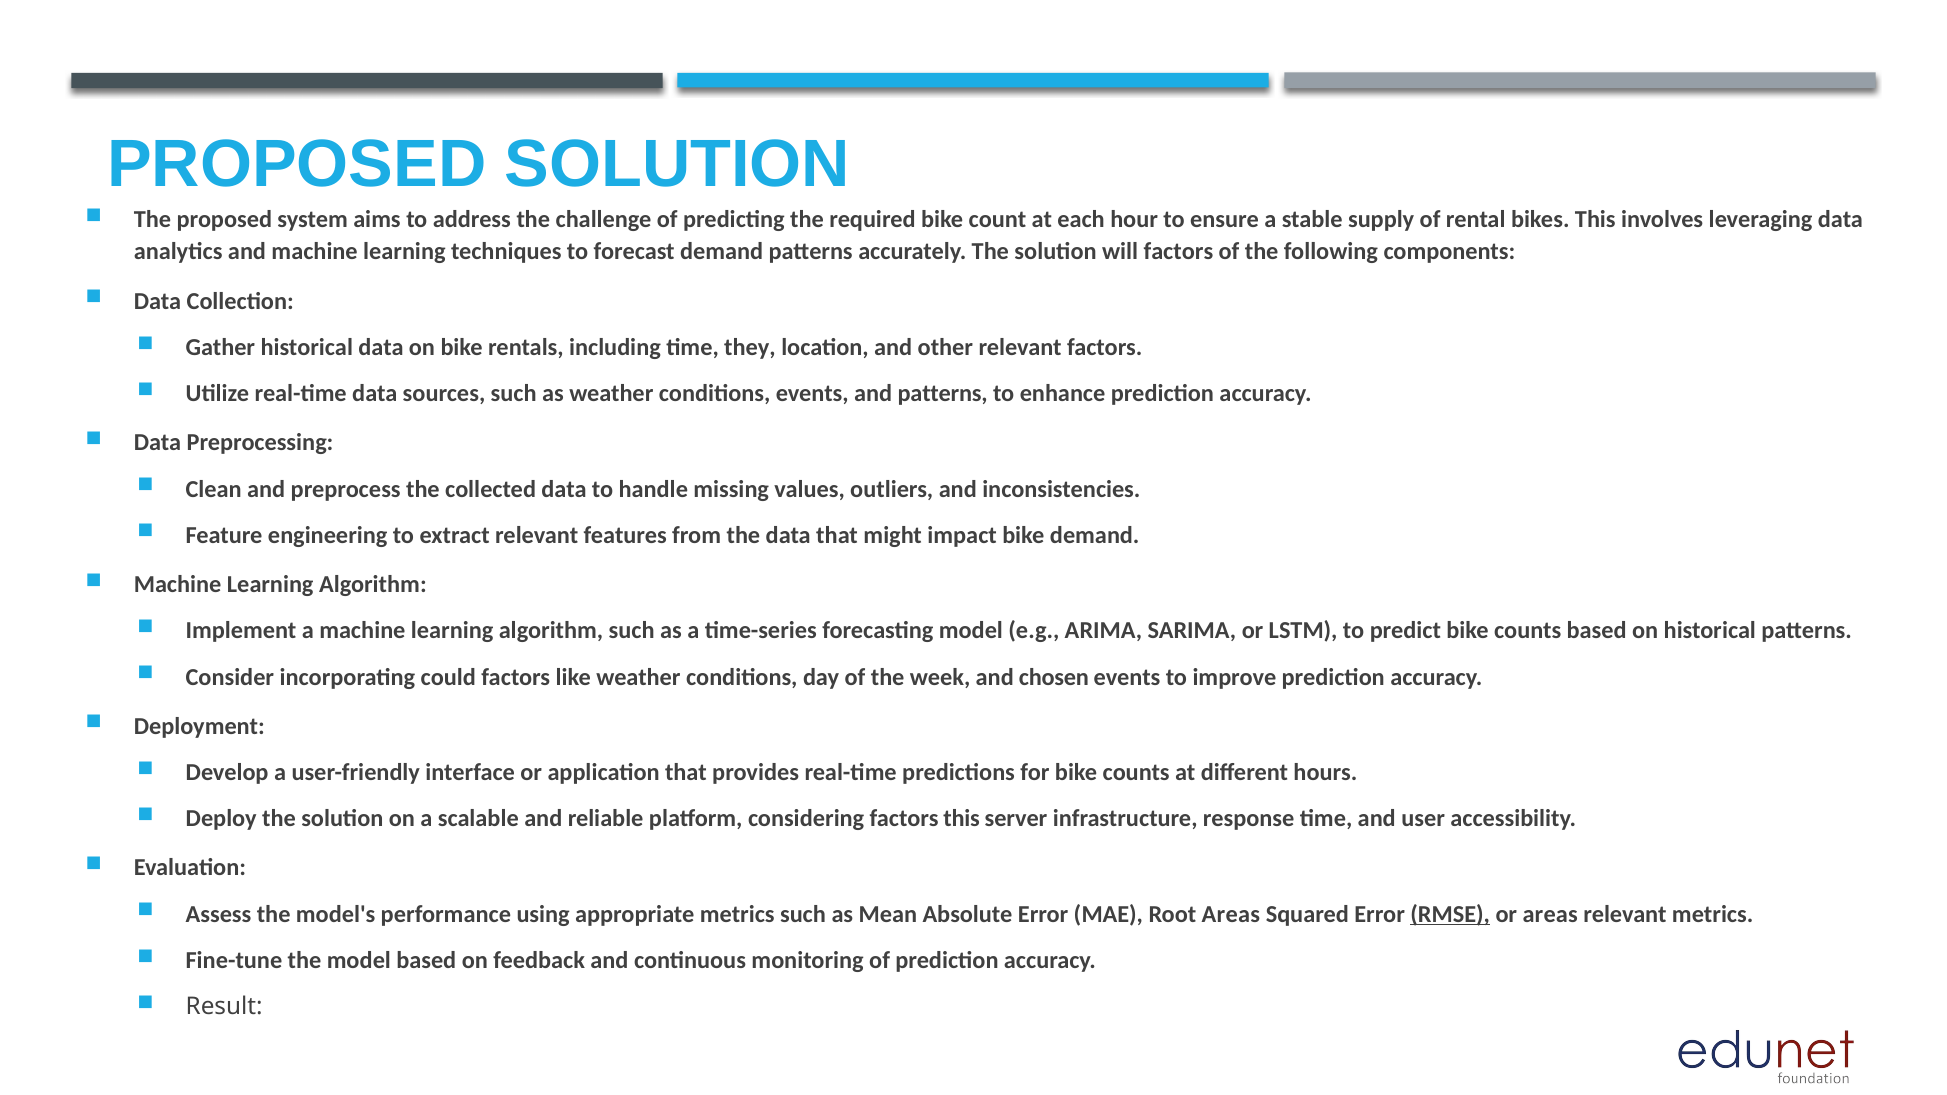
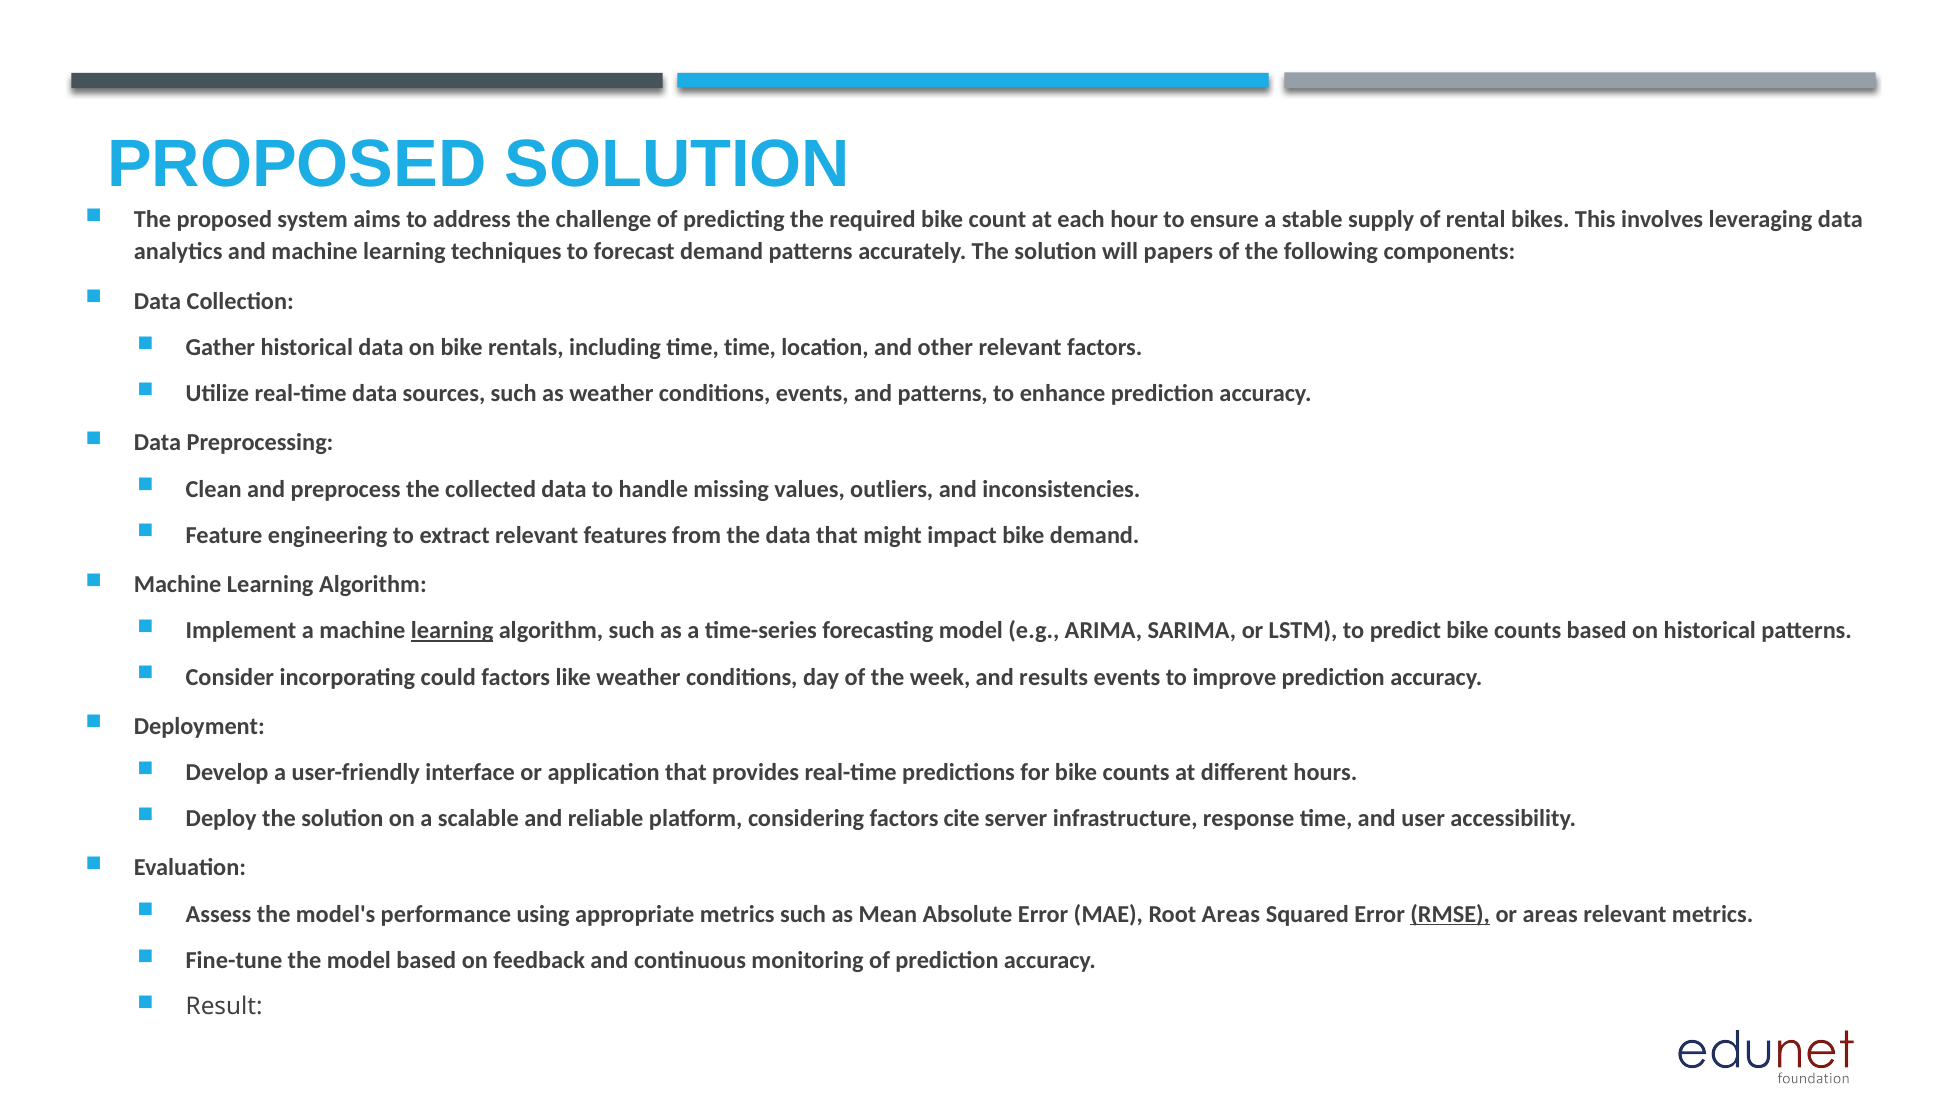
will factors: factors -> papers (1178, 252)
time they: they -> time (750, 347)
learning underline: none -> present (452, 631)
chosen: chosen -> results (1054, 677)
factors this: this -> cite (962, 819)
